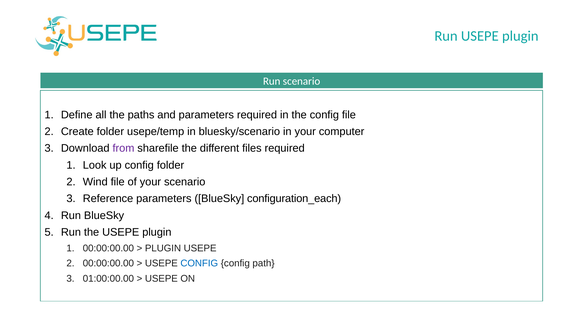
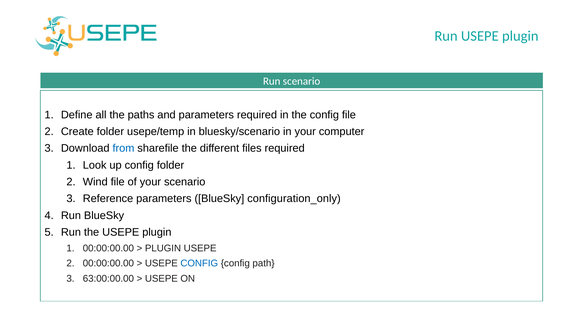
from colour: purple -> blue (123, 148)
configuration_each: configuration_each -> configuration_only (294, 199)
01:00:00.00: 01:00:00.00 -> 63:00:00.00 (108, 279)
